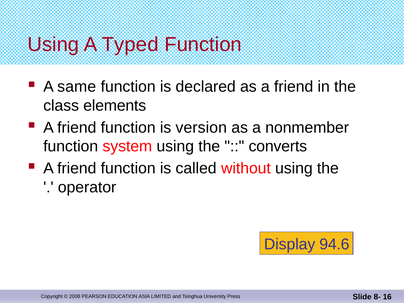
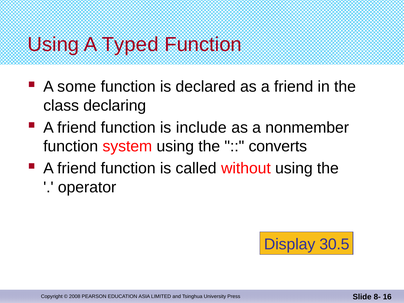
same: same -> some (77, 87)
elements: elements -> declaring (115, 105)
version: version -> include (201, 127)
94.6: 94.6 -> 30.5 (334, 244)
